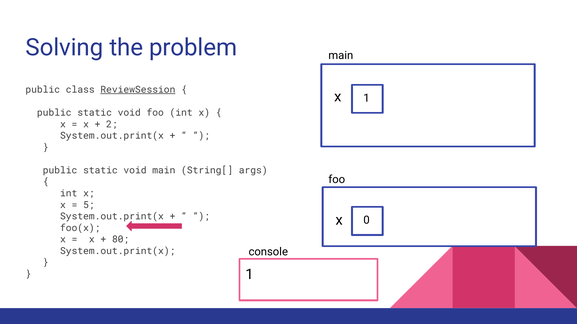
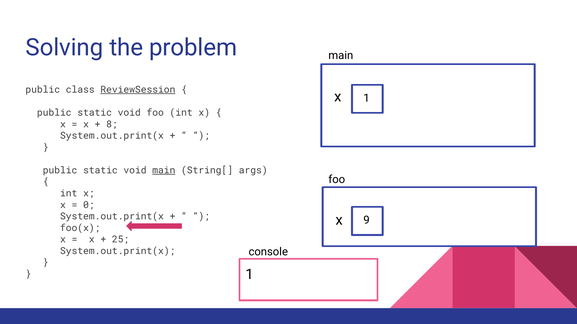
2: 2 -> 8 (112, 124)
main underline: none -> present (164, 171)
5: 5 -> 0 (89, 205)
0: 0 -> 9 (367, 221)
80: 80 -> 25 (121, 240)
